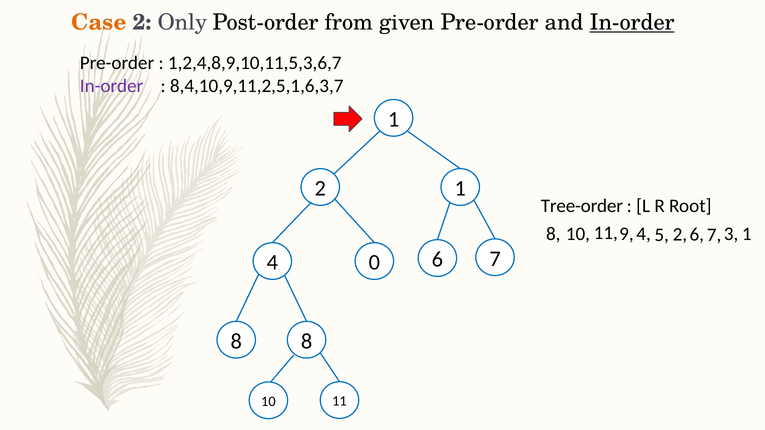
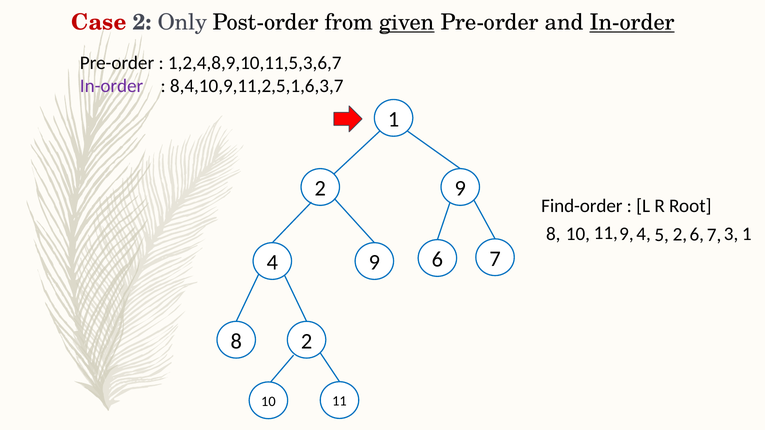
Case colour: orange -> red (99, 22)
given underline: none -> present (407, 22)
2 1: 1 -> 9 (460, 189)
Tree-order: Tree-order -> Find-order (582, 206)
4 0: 0 -> 9 (374, 263)
8 8: 8 -> 2 (307, 341)
